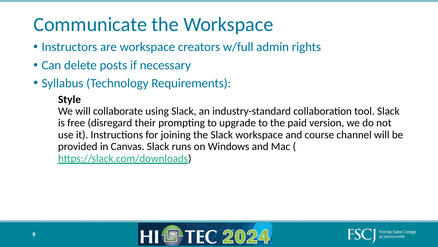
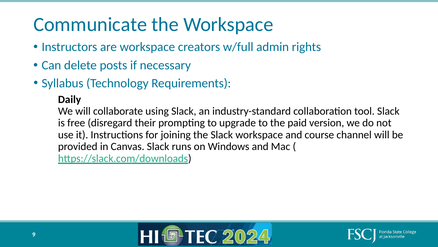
Style: Style -> Daily (70, 99)
